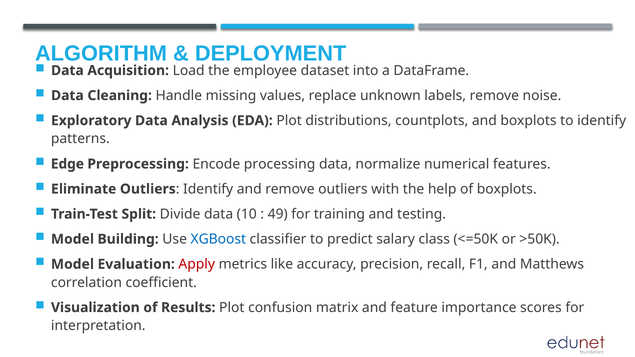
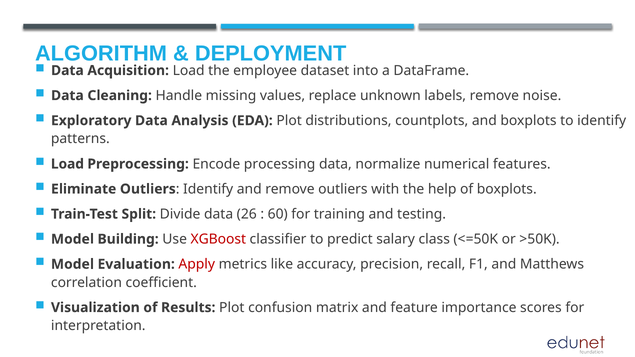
Edge: Edge -> Load (67, 164)
10: 10 -> 26 (247, 214)
49: 49 -> 60 (278, 214)
XGBoost colour: blue -> red (218, 239)
